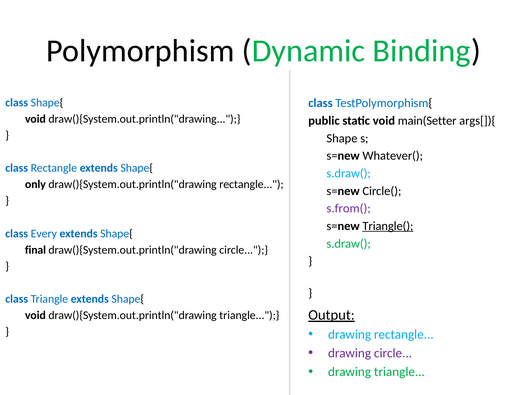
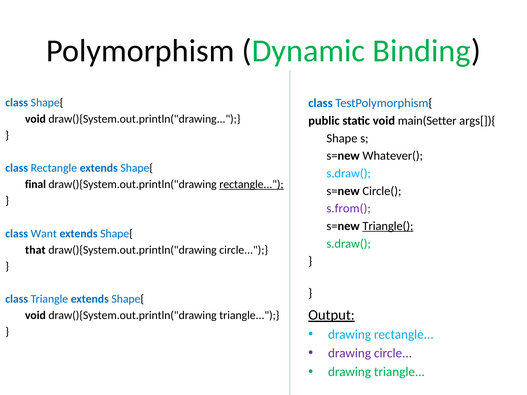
only: only -> final (35, 185)
rectangle underline: none -> present (251, 185)
Every: Every -> Want (44, 234)
final: final -> that (35, 250)
